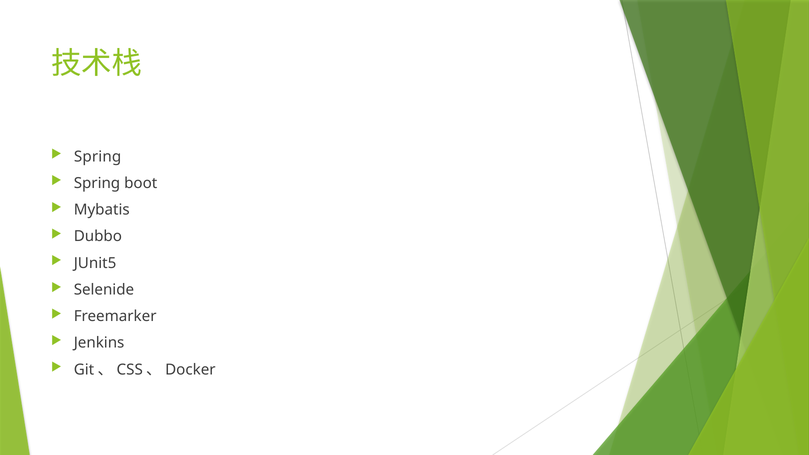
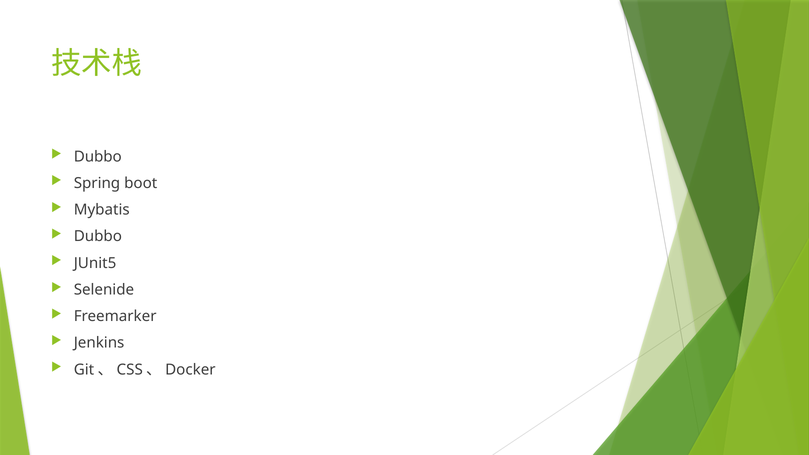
Spring: Spring -> Dubbo (98, 157)
